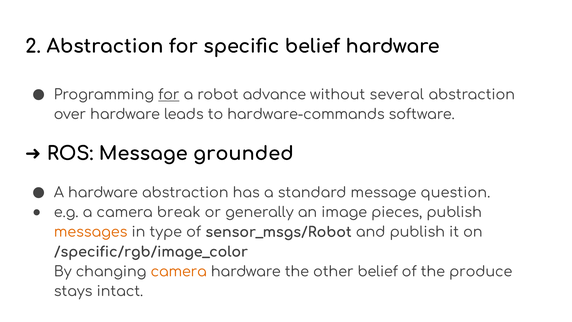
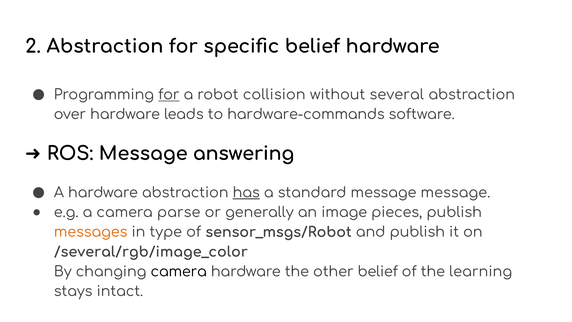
advance: advance -> collision (274, 95)
grounded: grounded -> answering (244, 154)
has underline: none -> present (246, 193)
message question: question -> message (455, 193)
break: break -> parse (179, 212)
/specific/rgb/image_color: /specific/rgb/image_color -> /several/rgb/image_color (151, 252)
camera colour: orange -> black (179, 272)
produce: produce -> learning (481, 272)
